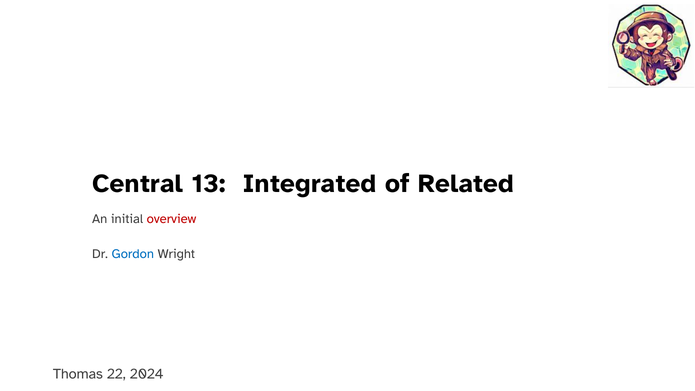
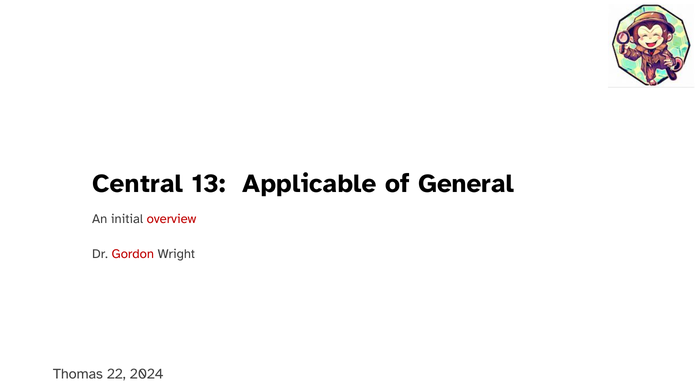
Integrated: Integrated -> Applicable (310, 184)
Related: Related -> General (466, 184)
Gordon colour: blue -> red (133, 254)
